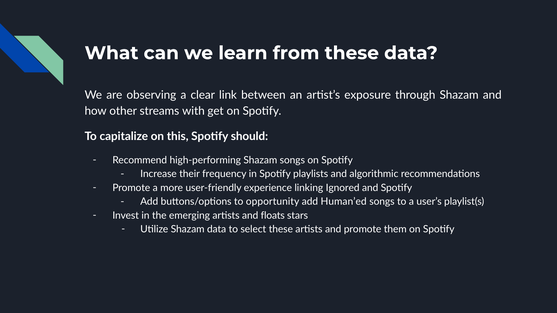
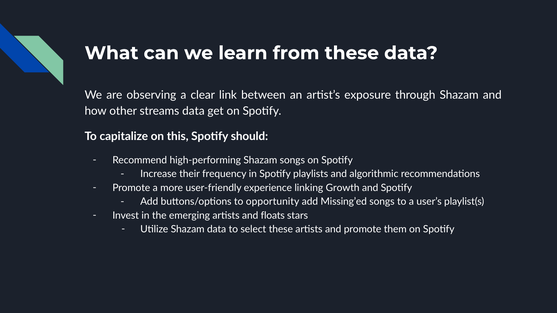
streams with: with -> data (193, 111)
Ignored: Ignored -> Growth (343, 188)
Human’ed: Human’ed -> Missing’ed (344, 202)
